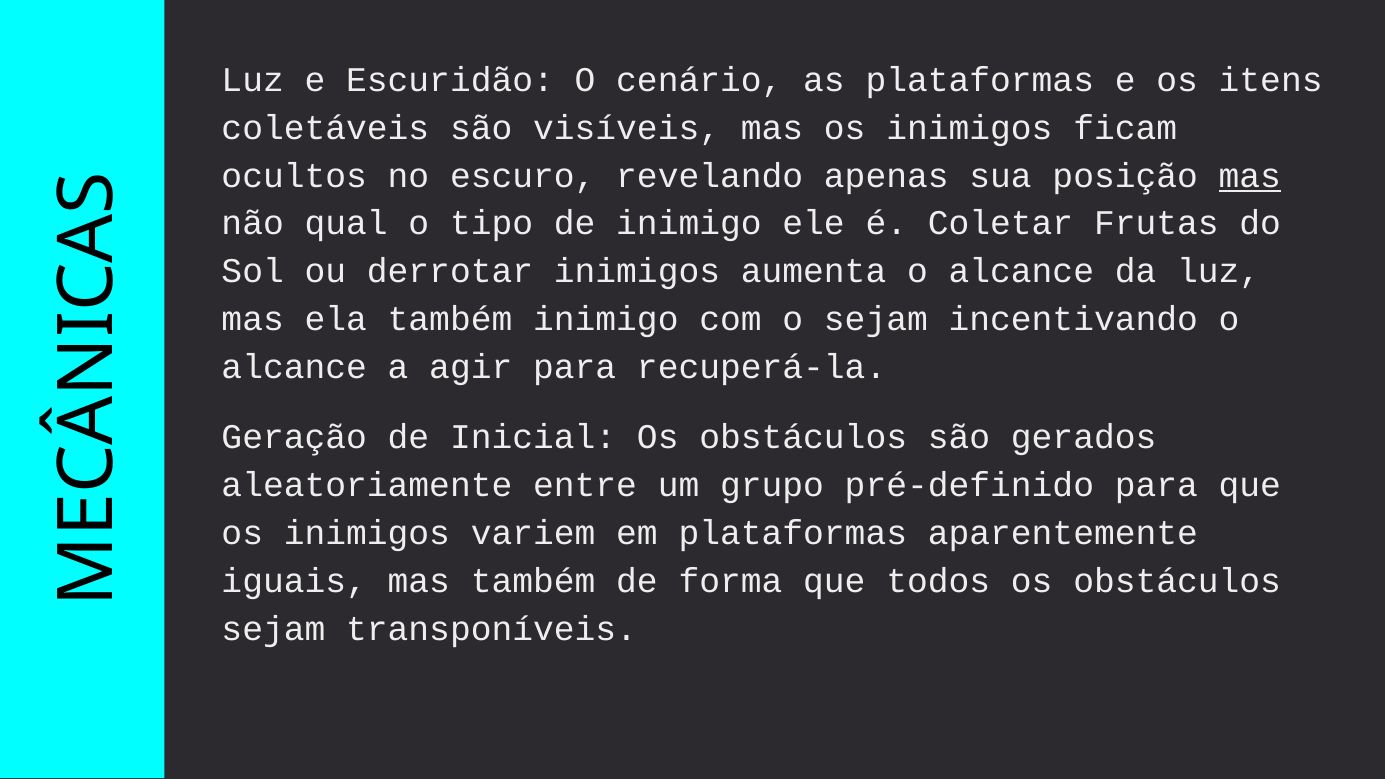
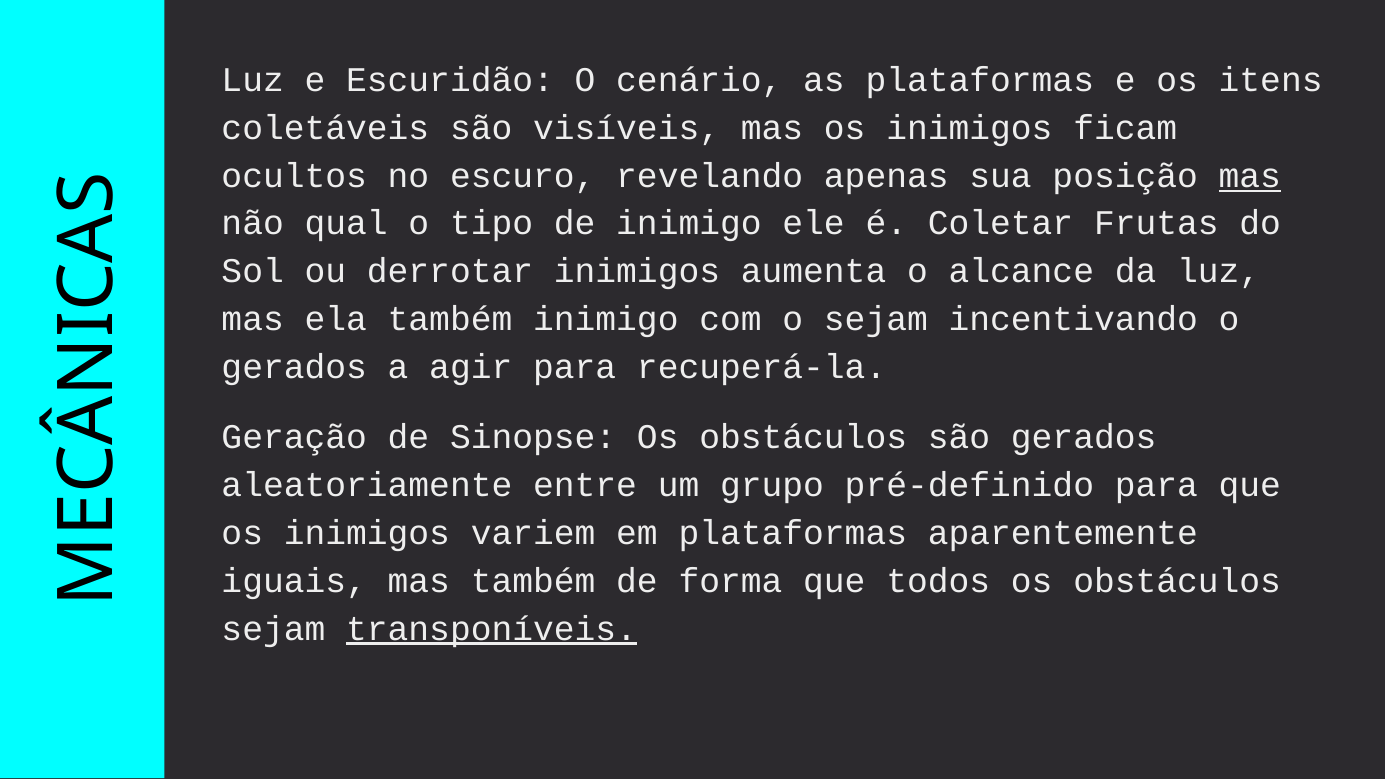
alcance: alcance -> gerados (294, 367)
Inicial: Inicial -> Sinopse (533, 438)
transponíveis underline: none -> present (492, 629)
